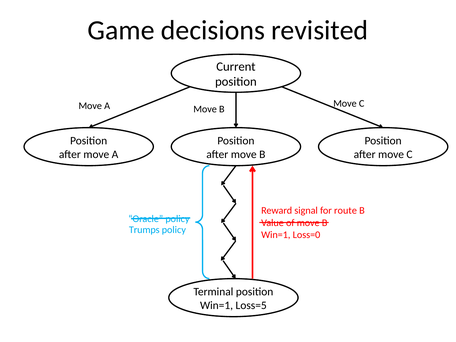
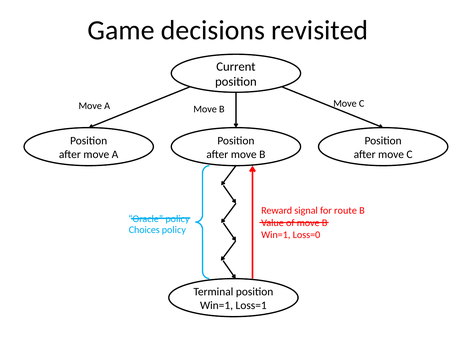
Trumps: Trumps -> Choices (144, 230)
Loss=5: Loss=5 -> Loss=1 (251, 305)
